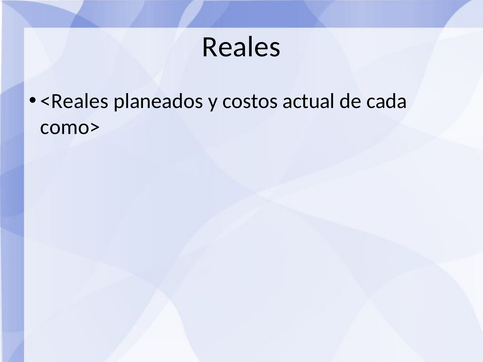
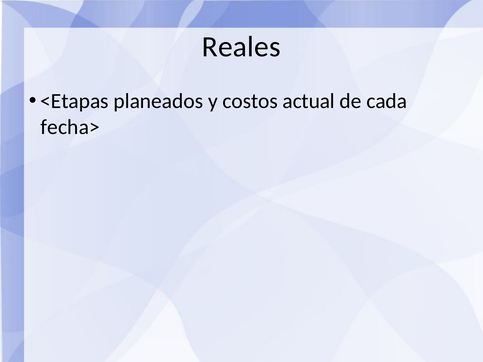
<Reales: <Reales -> <Etapas (74, 101)
como>: como> -> fecha> (70, 127)
